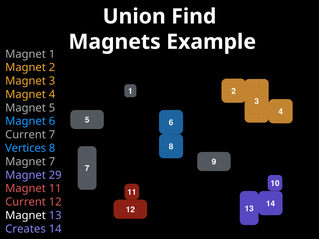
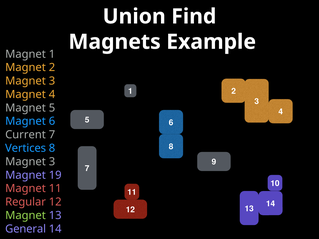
7: 7 -> 3 (52, 162)
29: 29 -> 19 (55, 175)
Current: Current -> Regular (26, 202)
Magnet colour: white -> light green (26, 216)
Creates: Creates -> General (26, 229)
